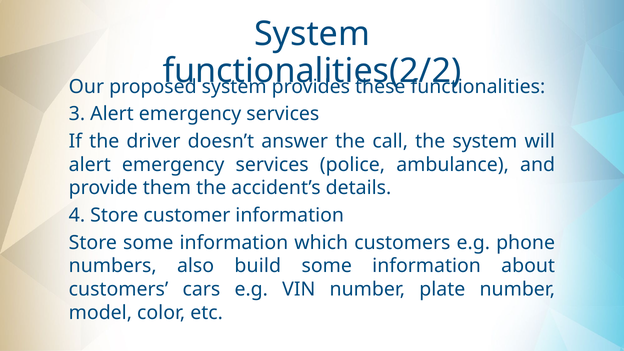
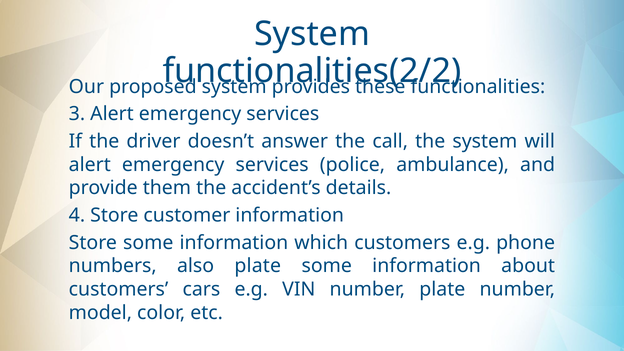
also build: build -> plate (258, 266)
